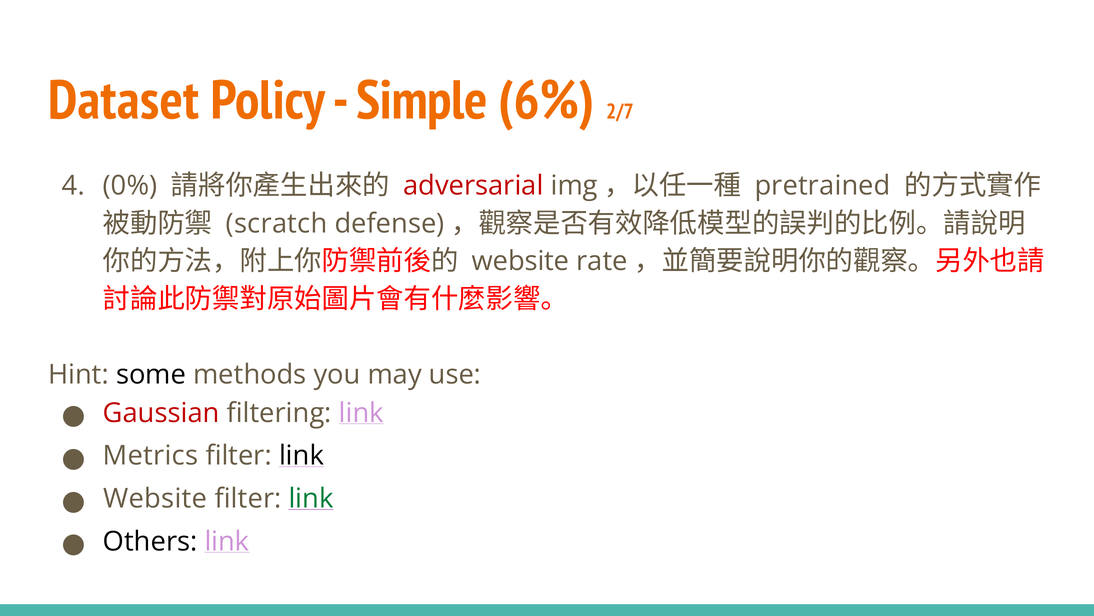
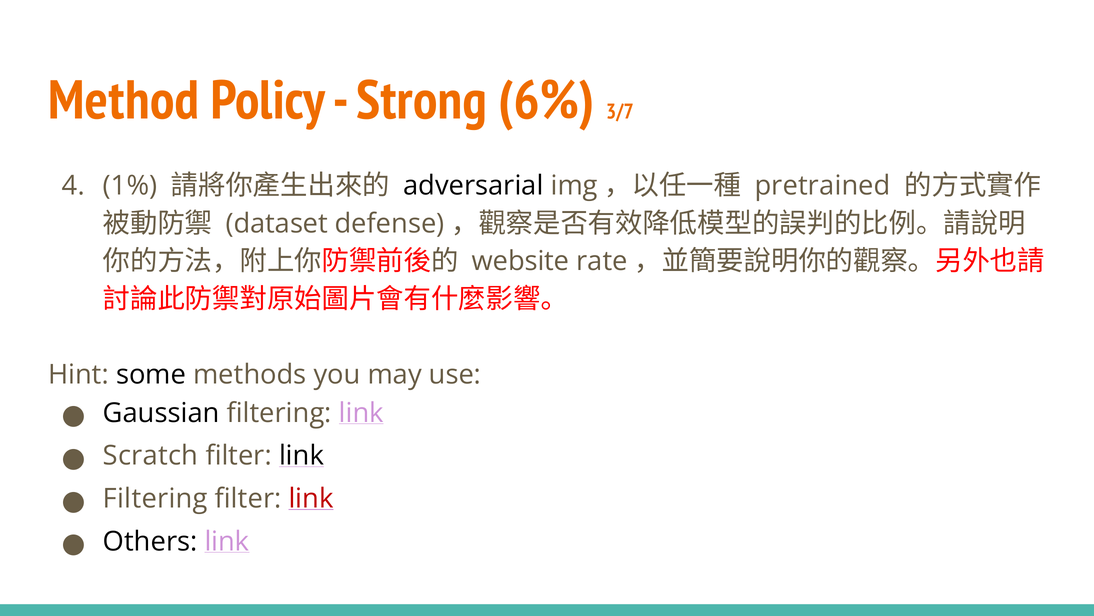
Dataset: Dataset -> Method (124, 101)
Simple: Simple -> Strong (422, 101)
2/7: 2/7 -> 3/7 (620, 112)
0%: 0% -> 1% (130, 186)
adversarial colour: red -> black (473, 186)
scratch: scratch -> dataset (277, 223)
Gaussian colour: red -> black (161, 413)
Metrics: Metrics -> Scratch (151, 455)
Website: Website -> Filtering (155, 498)
link colour: green -> red (311, 498)
